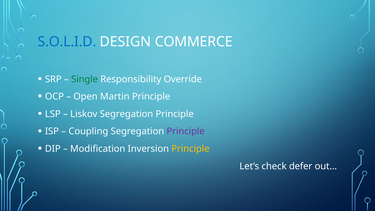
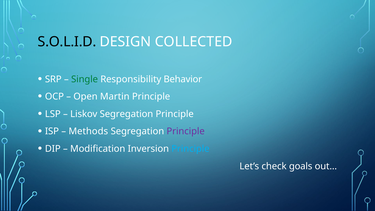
S.O.L.I.D colour: blue -> black (67, 42)
COMMERCE: COMMERCE -> COLLECTED (194, 42)
Override: Override -> Behavior (183, 79)
Coupling: Coupling -> Methods (88, 131)
Principle colour: yellow -> light blue (190, 149)
defer: defer -> goals (301, 166)
